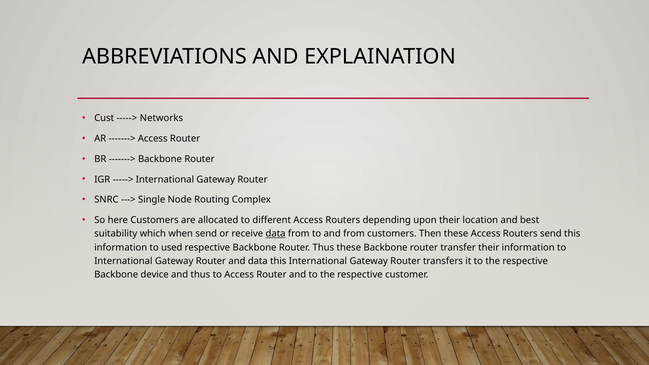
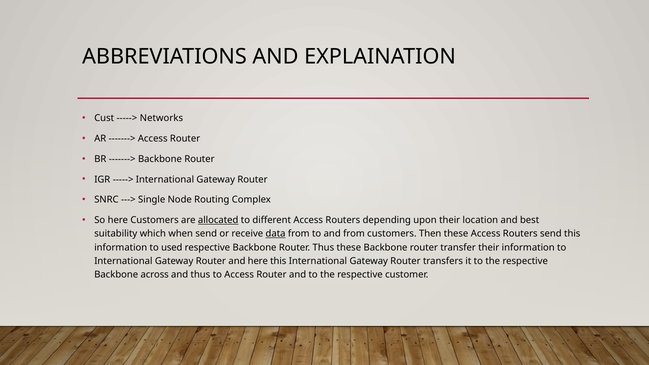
allocated underline: none -> present (218, 220)
and data: data -> here (258, 261)
device: device -> across (155, 275)
